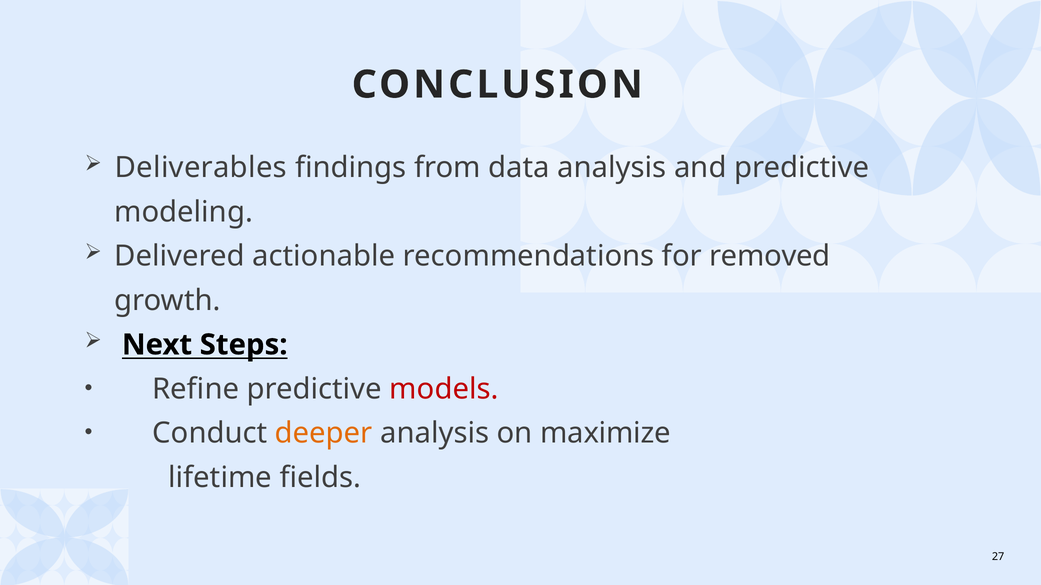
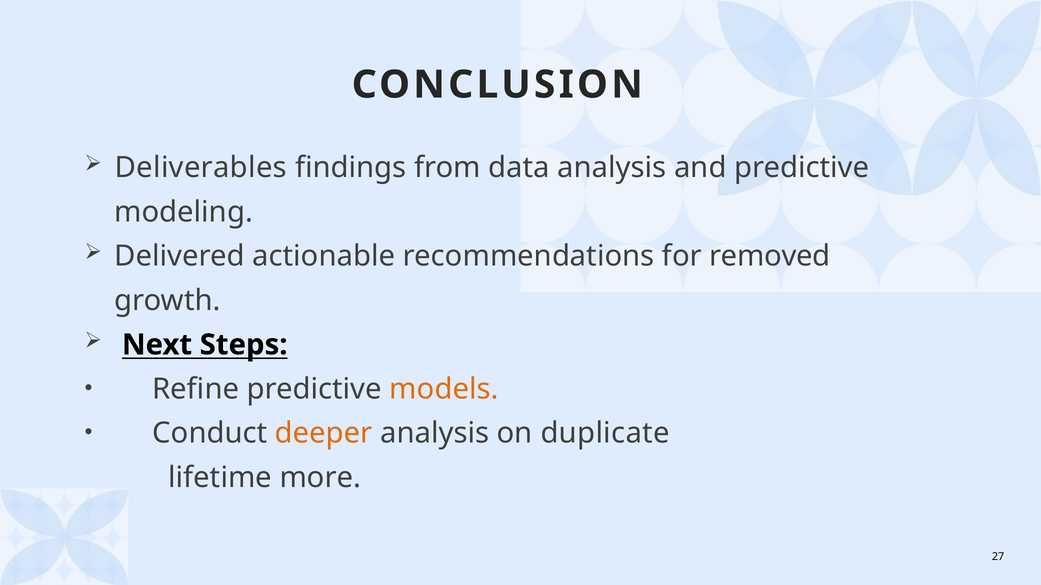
models colour: red -> orange (444, 389)
maximize: maximize -> duplicate (605, 434)
fields: fields -> more (320, 478)
